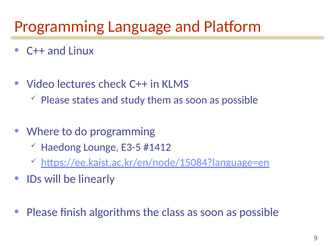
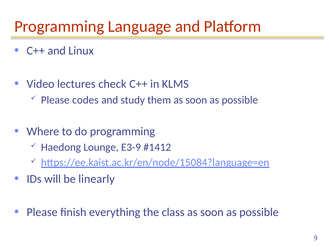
states: states -> codes (85, 100)
E3-5: E3-5 -> E3-9 (131, 147)
algorithms: algorithms -> everything (115, 212)
